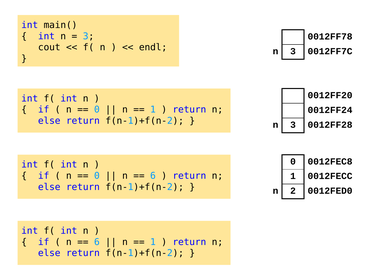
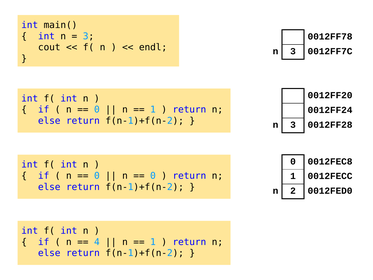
6: 6 -> 0 (153, 176)
6: 6 -> 4 (97, 242)
